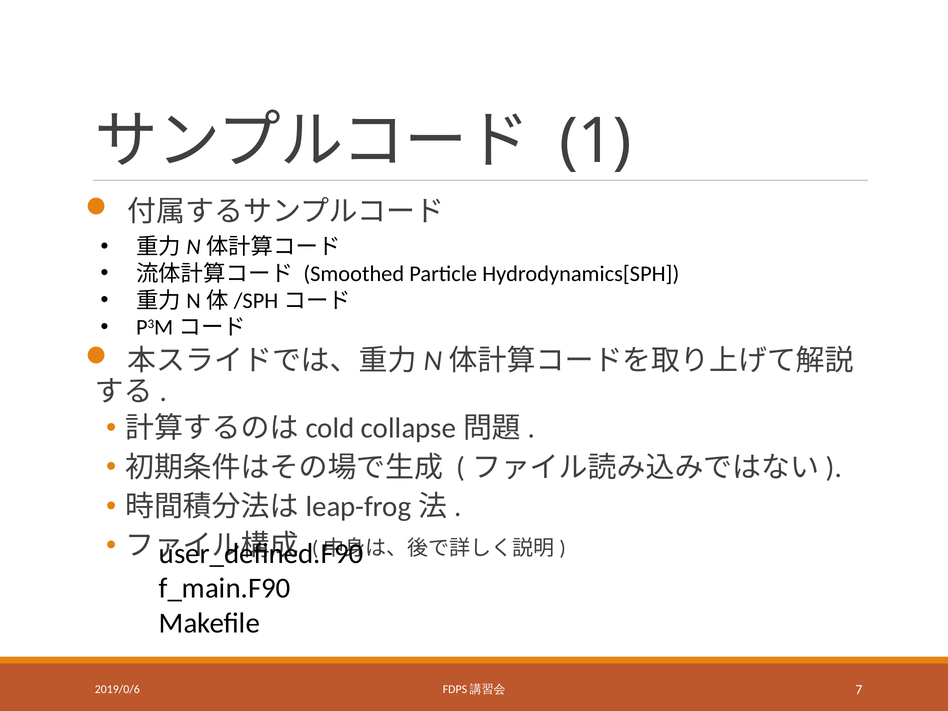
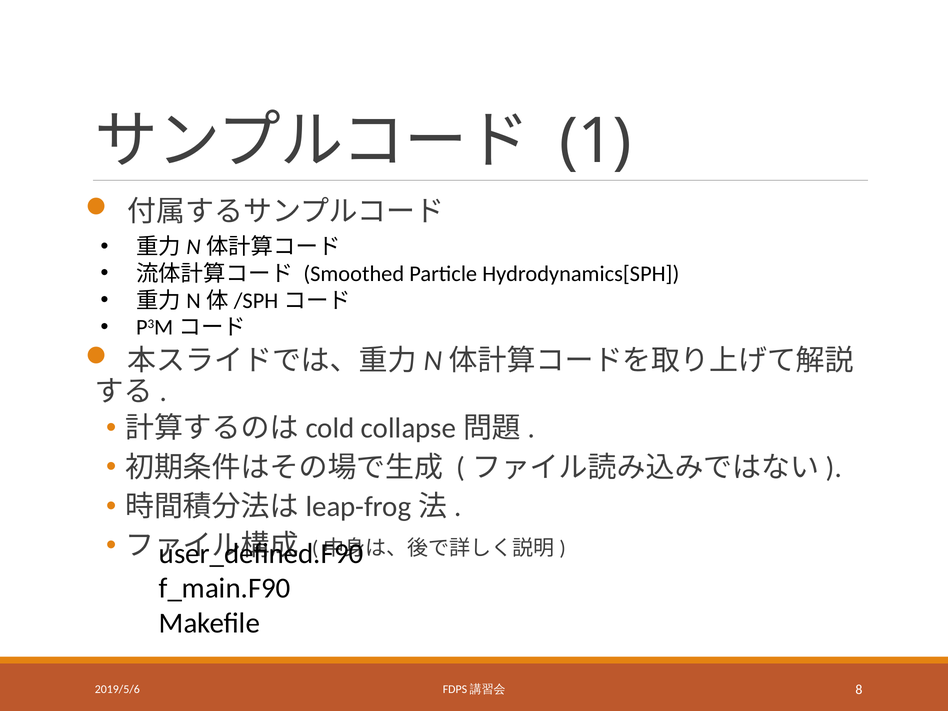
2019/0/6: 2019/0/6 -> 2019/5/6 (117, 689)
7: 7 -> 8 (859, 689)
